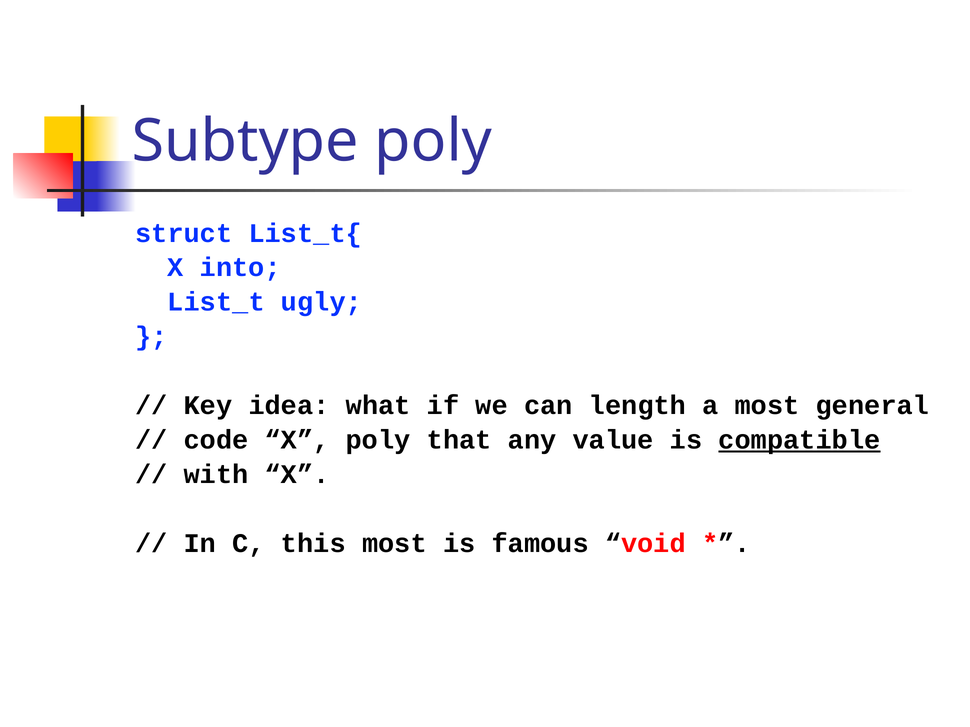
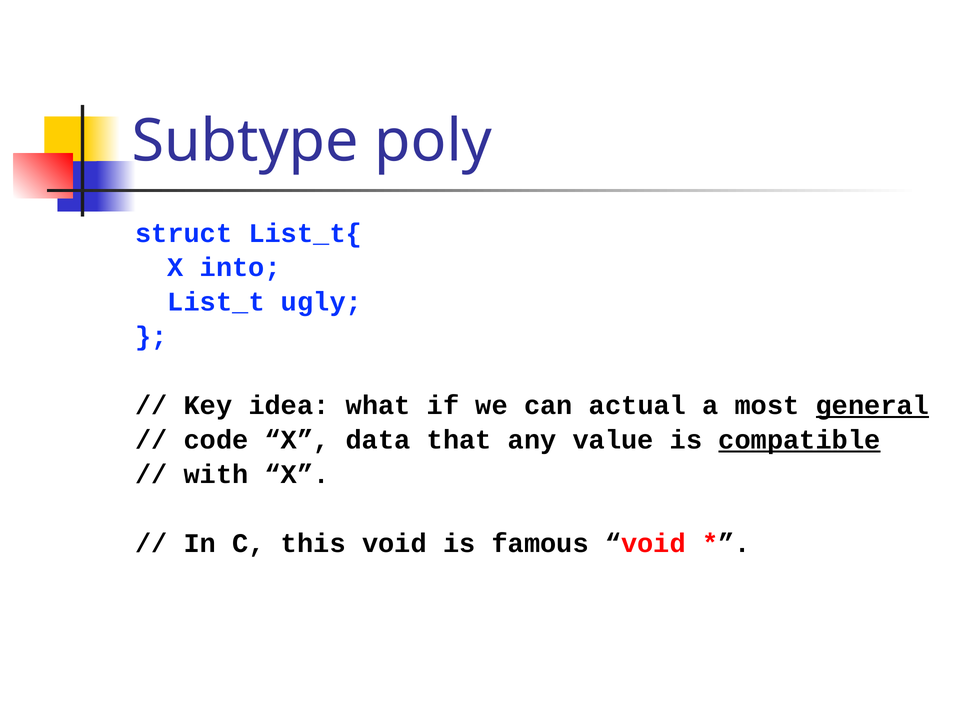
length: length -> actual (638, 406)
general underline: none -> present (872, 406)
X poly: poly -> data (378, 440)
this most: most -> void (394, 544)
